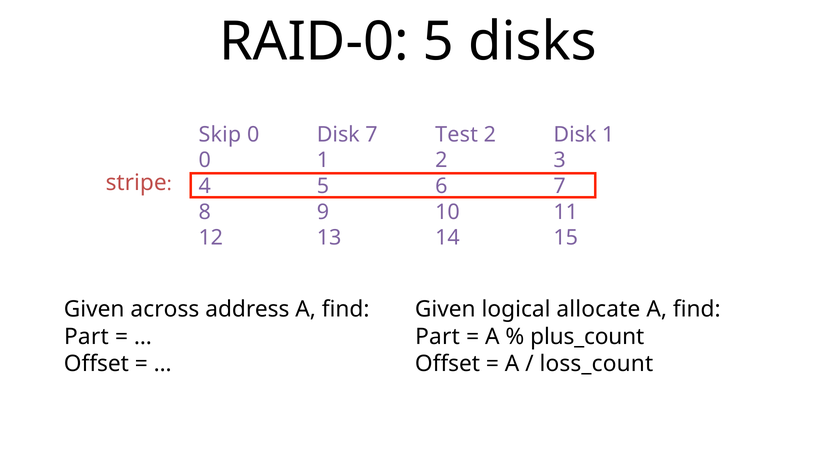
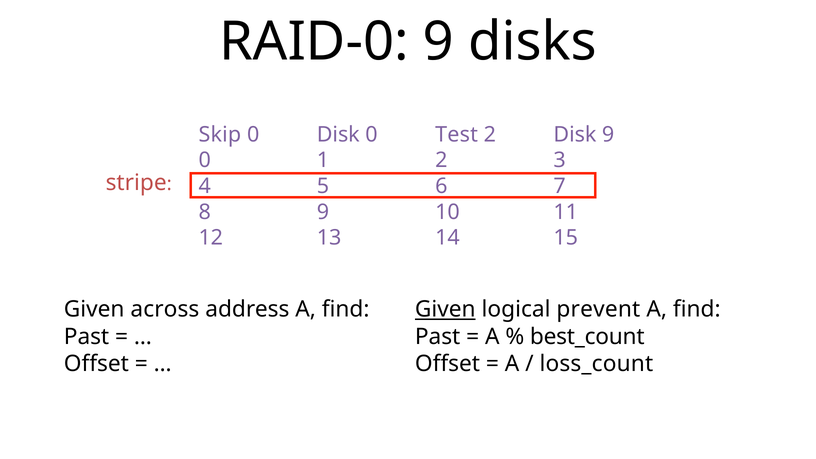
RAID-0 5: 5 -> 9 (438, 42)
Disk 7: 7 -> 0 (371, 135)
Disk 1: 1 -> 9 (608, 135)
Given underline: none -> present (445, 309)
allocate: allocate -> prevent (598, 309)
Part: Part -> Past (87, 337)
Part: Part -> Past (438, 337)
plus_count: plus_count -> best_count (587, 337)
